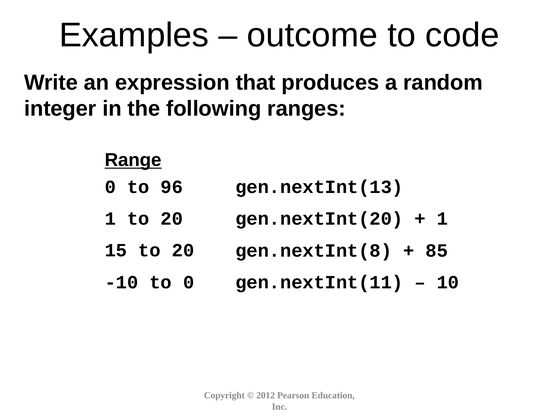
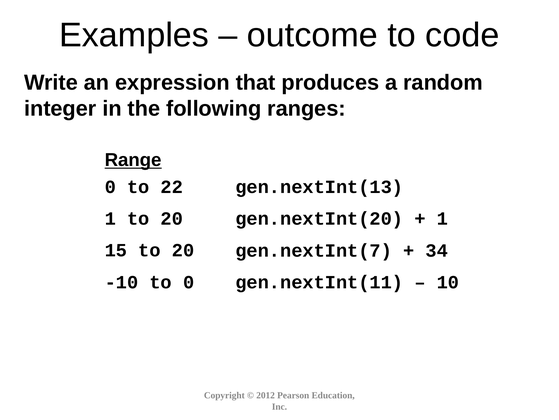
96: 96 -> 22 (172, 187)
gen.nextInt(8: gen.nextInt(8 -> gen.nextInt(7 (314, 250)
85: 85 -> 34 (437, 250)
